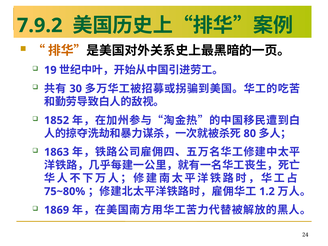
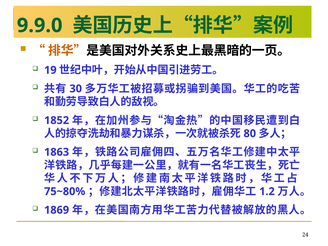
7.9.2: 7.9.2 -> 9.9.0 (40, 26)
